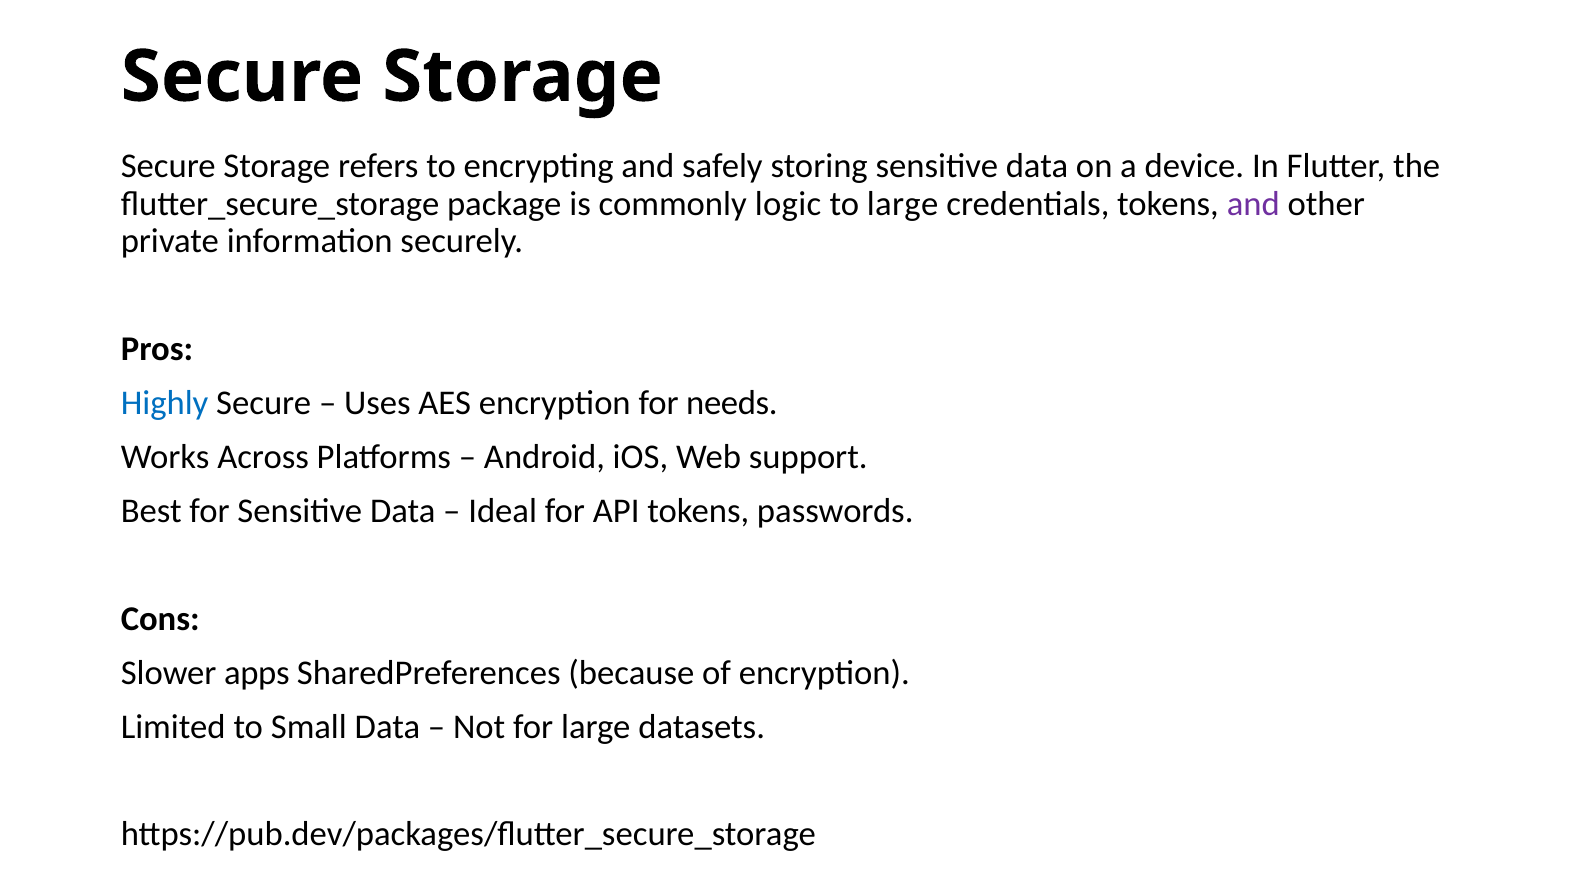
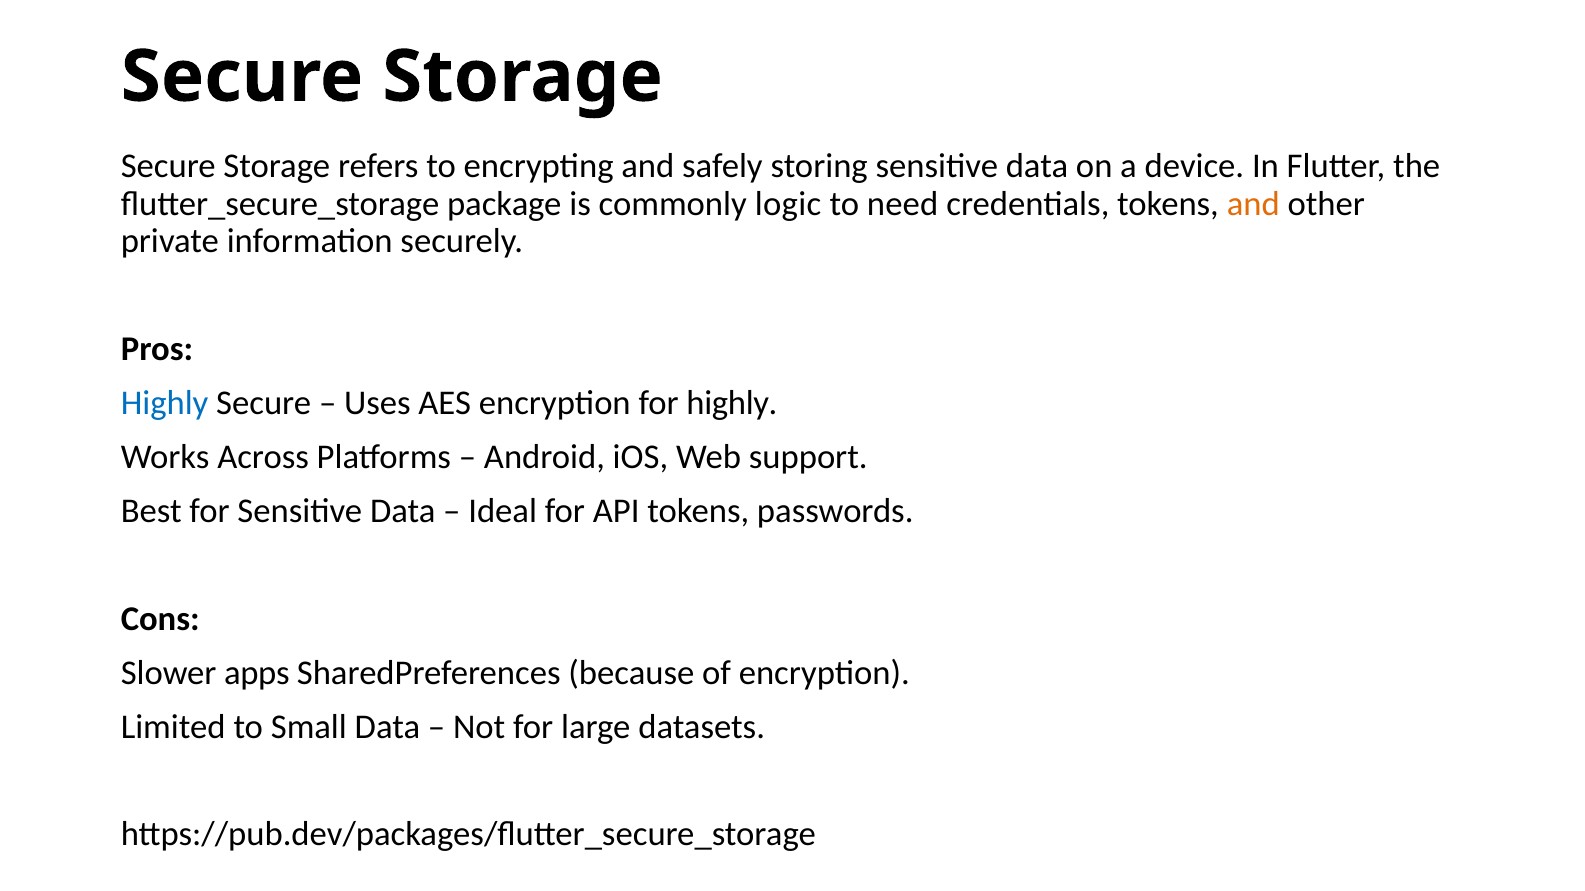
to large: large -> need (903, 204)
and colour: purple -> orange (1253, 204)
for needs: needs -> highly (732, 403)
